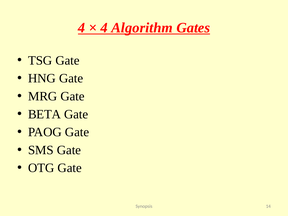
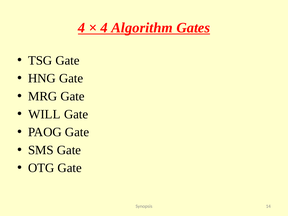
BETA: BETA -> WILL (44, 114)
